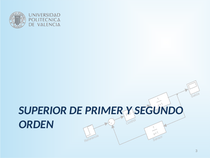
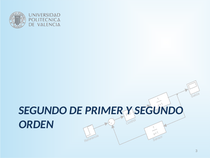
SUPERIOR: SUPERIOR -> SEGUNDO (43, 110)
